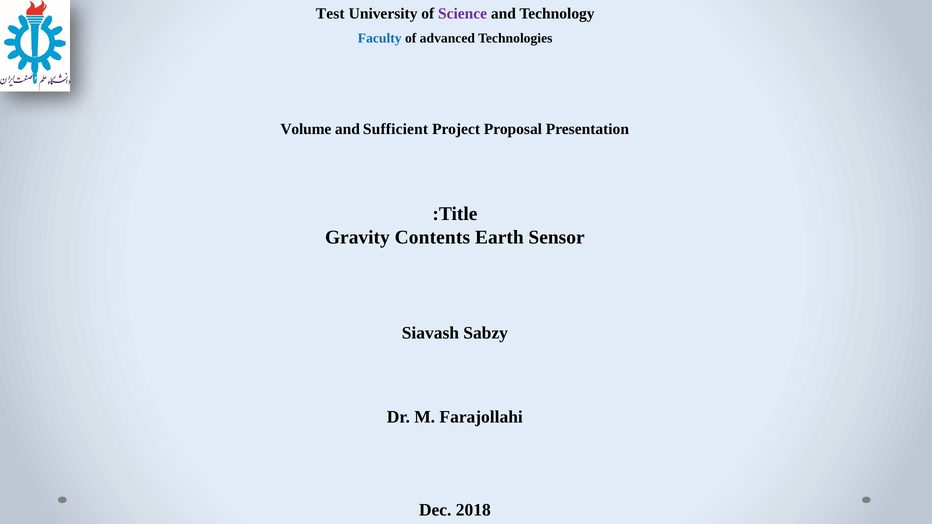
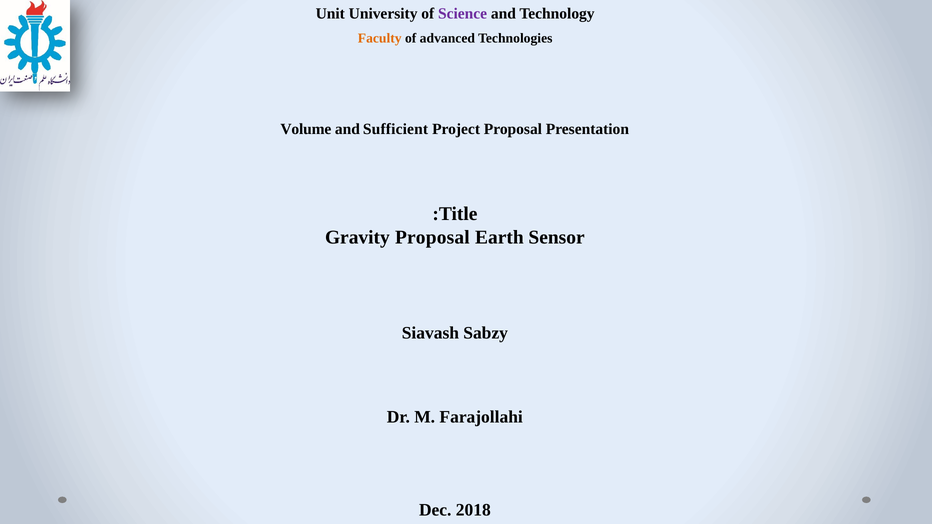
Test: Test -> Unit (330, 14)
Faculty colour: blue -> orange (380, 38)
Gravity Contents: Contents -> Proposal (432, 237)
